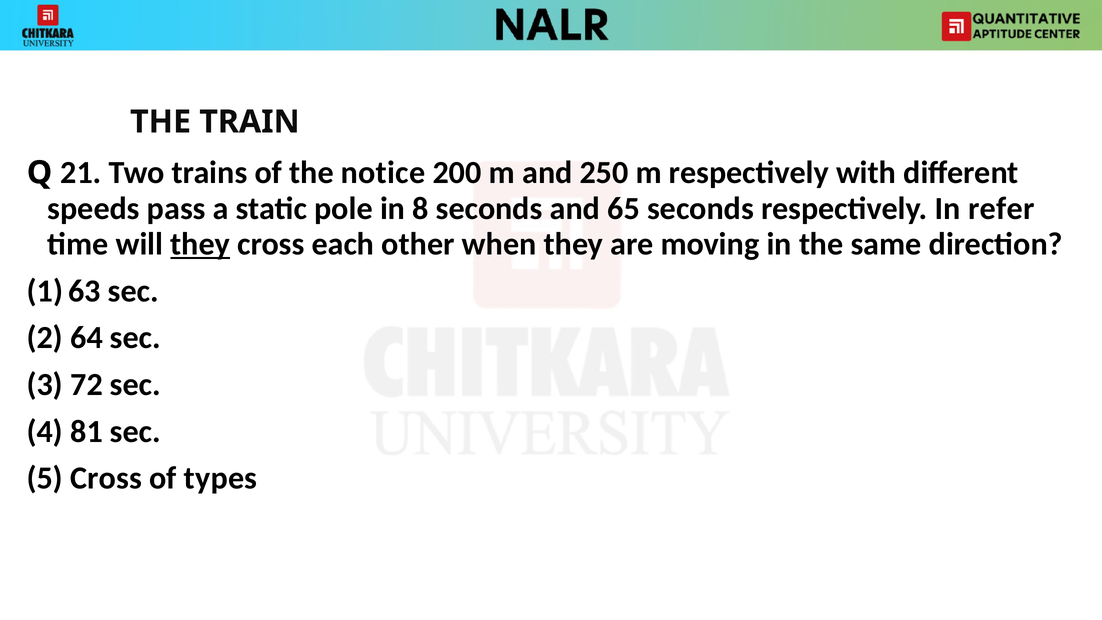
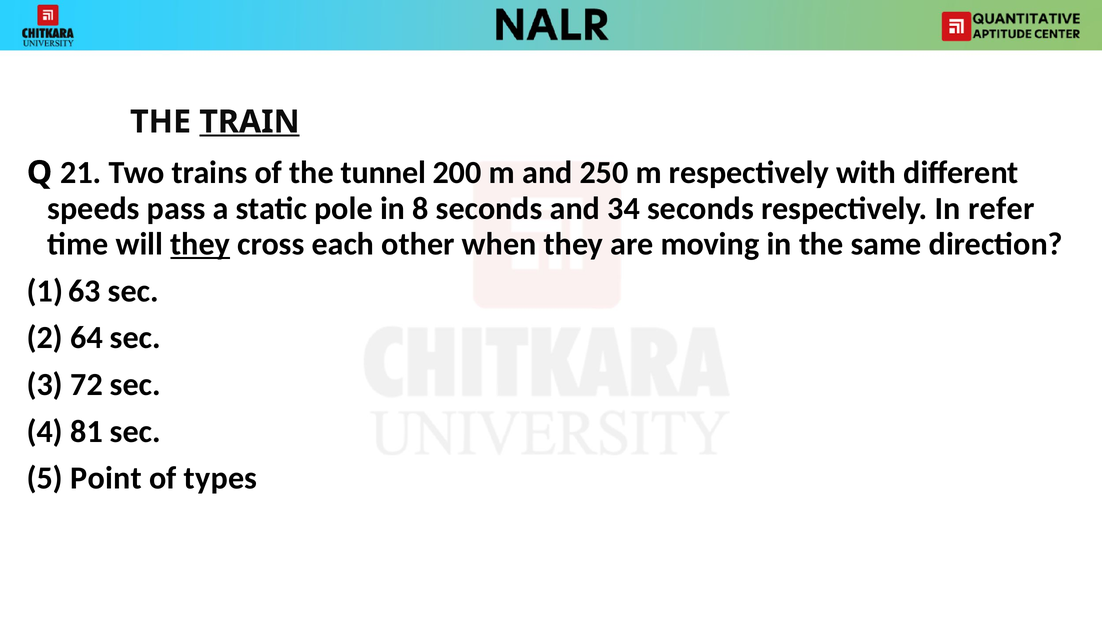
TRAIN underline: none -> present (250, 122)
notice: notice -> tunnel (383, 173)
65: 65 -> 34 (624, 209)
5 Cross: Cross -> Point (106, 478)
